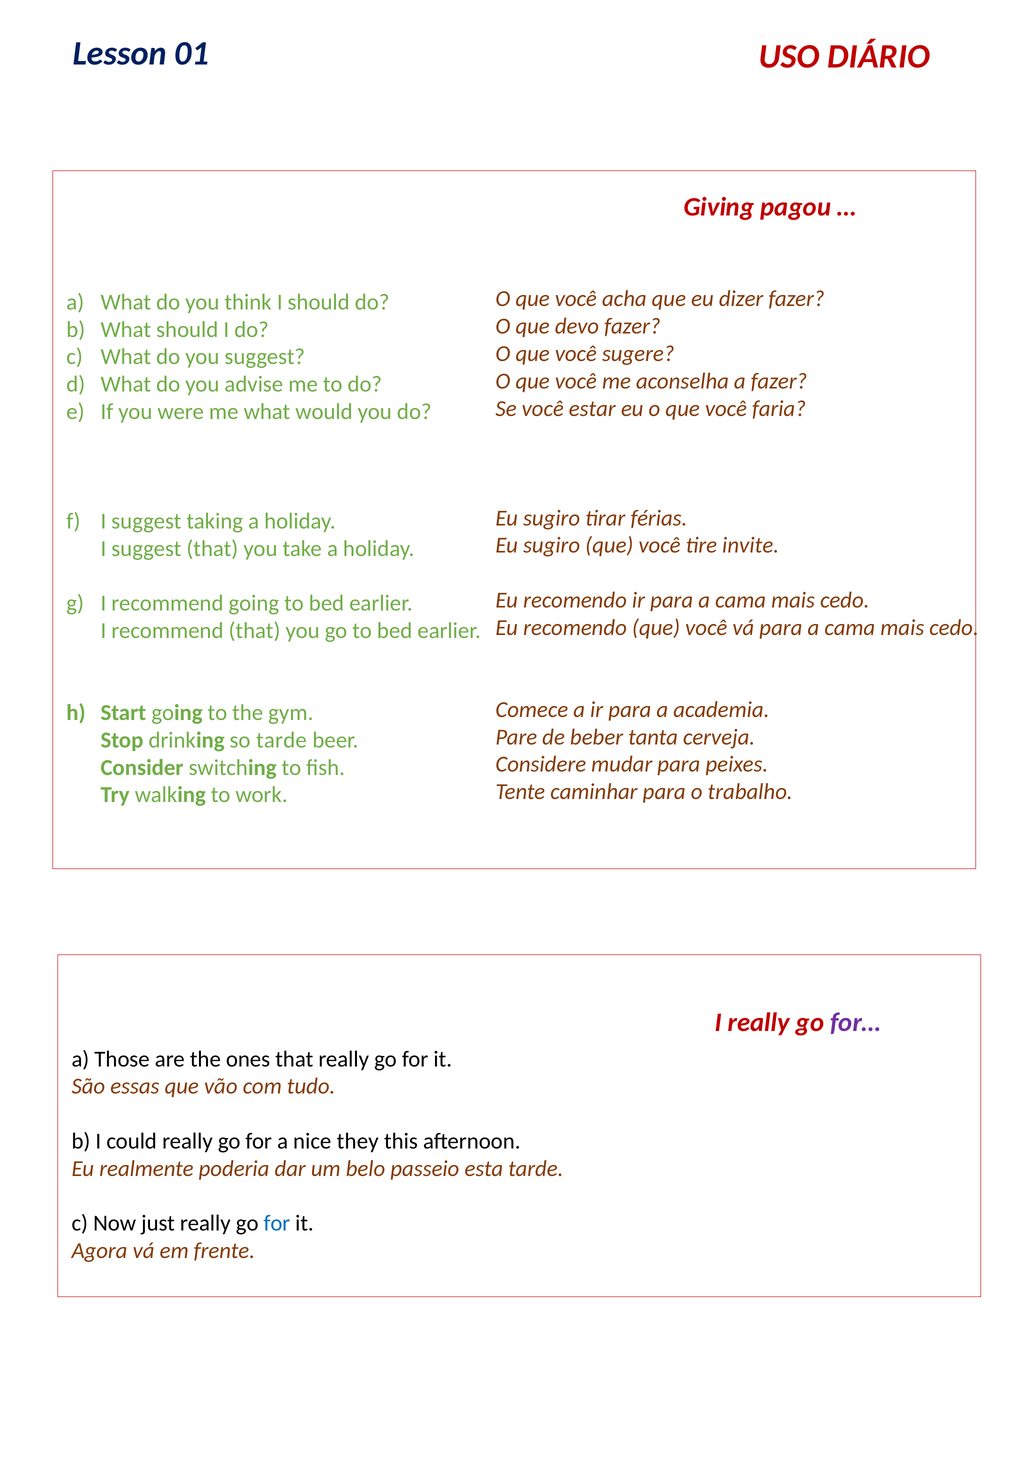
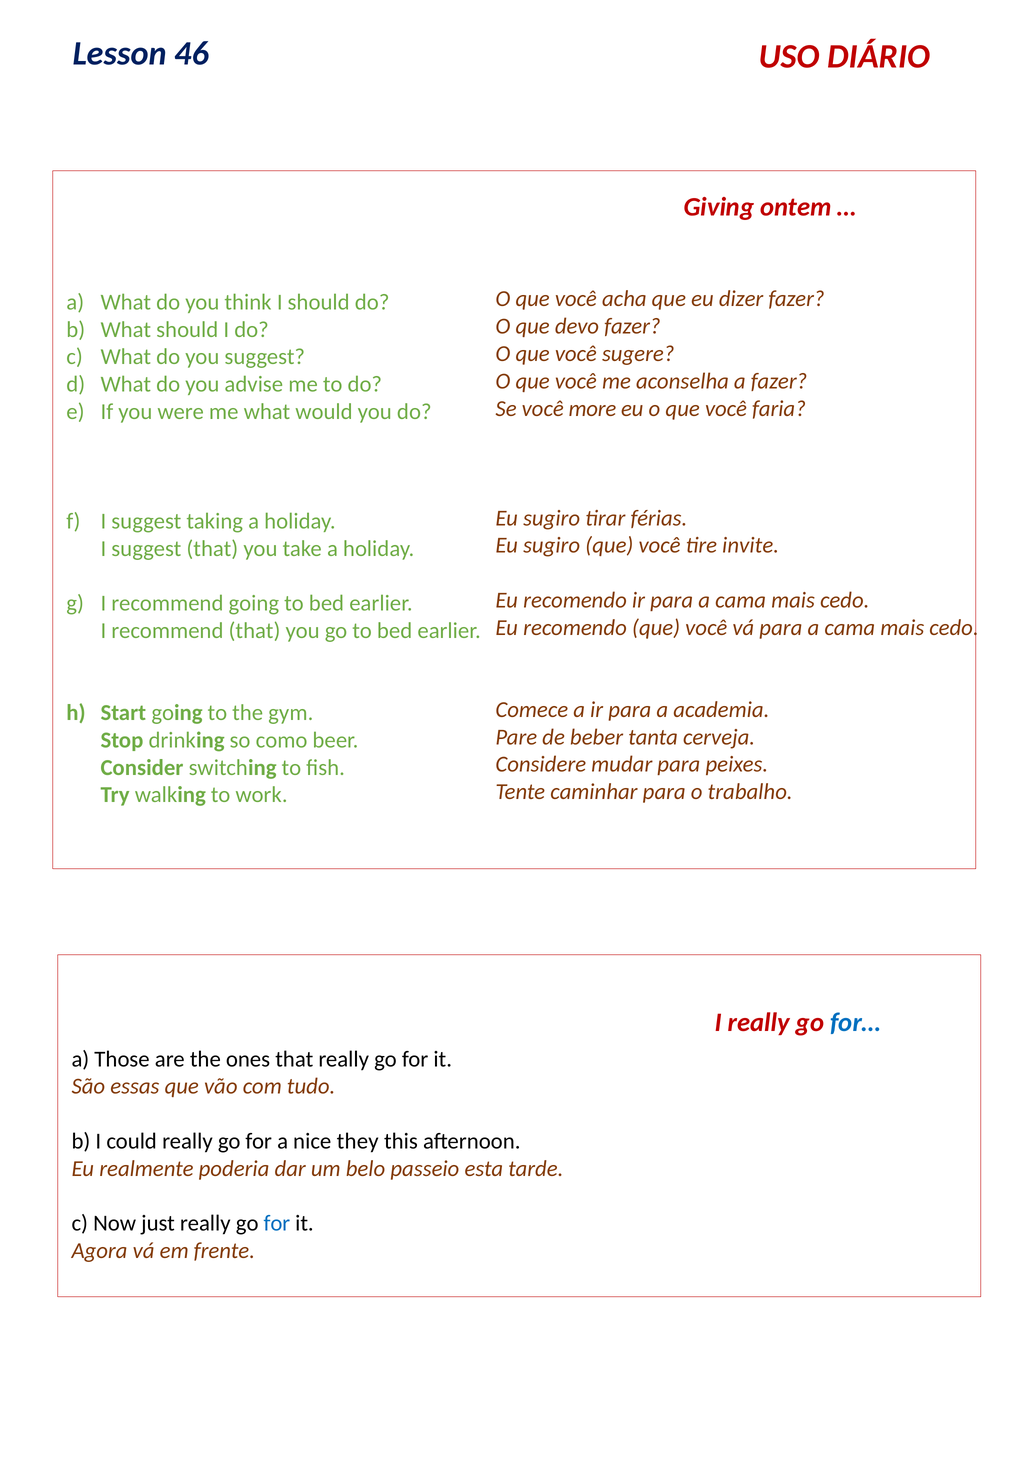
01: 01 -> 46 (192, 54)
pagou: pagou -> ontem (796, 207)
estar: estar -> more (592, 409)
so tarde: tarde -> como (282, 740)
for… colour: purple -> blue (855, 1023)
